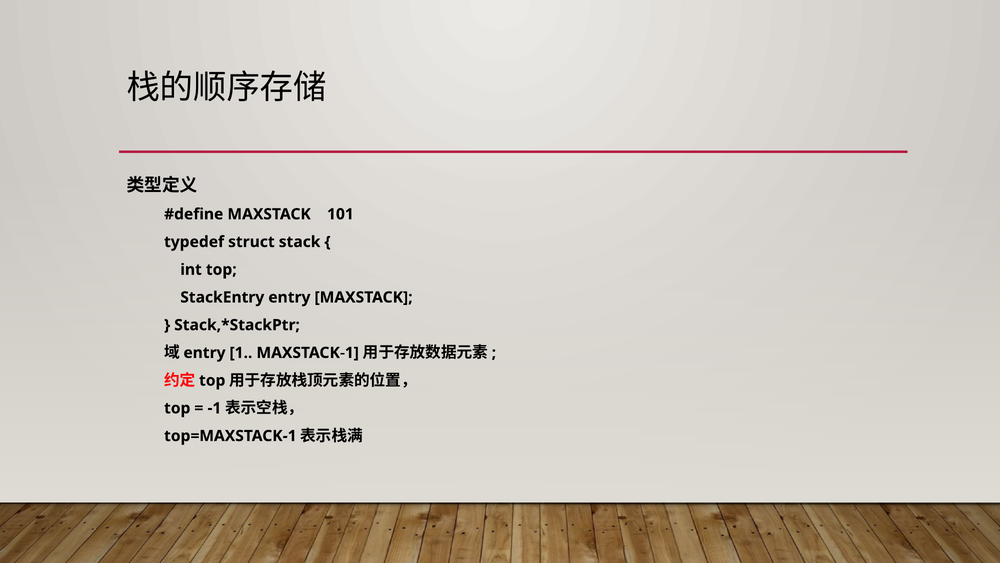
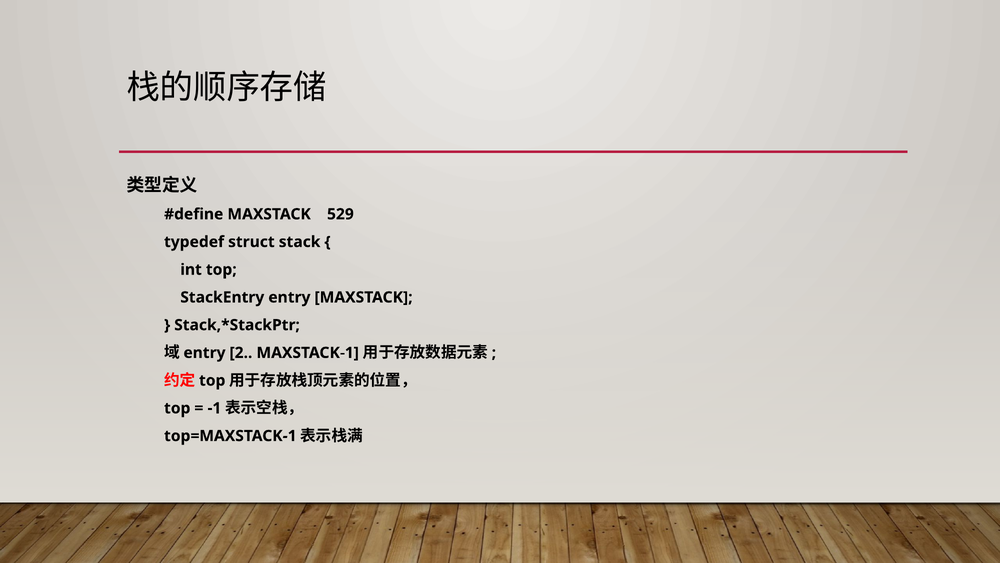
101: 101 -> 529 (340, 214)
1: 1 -> 2 (241, 352)
